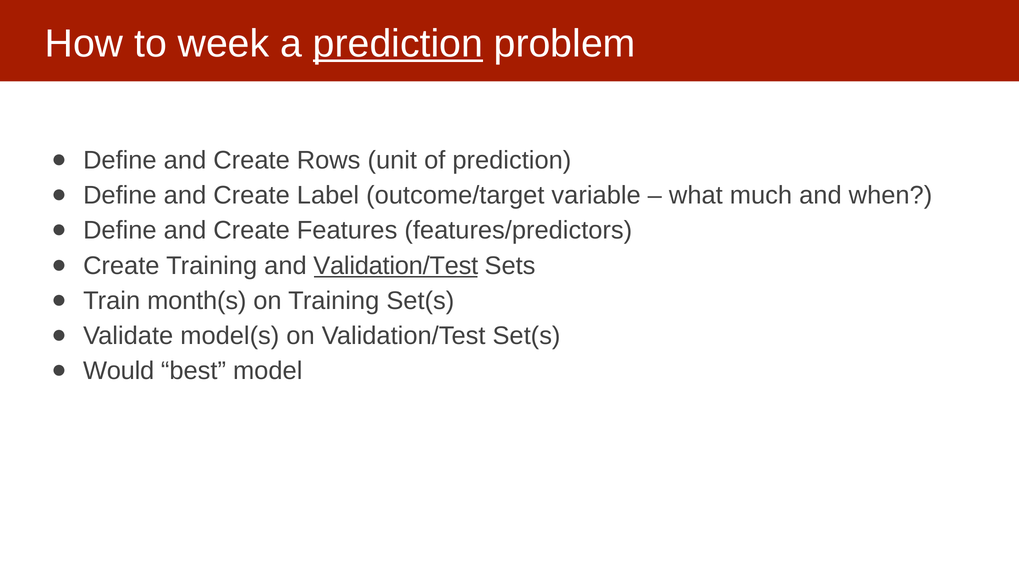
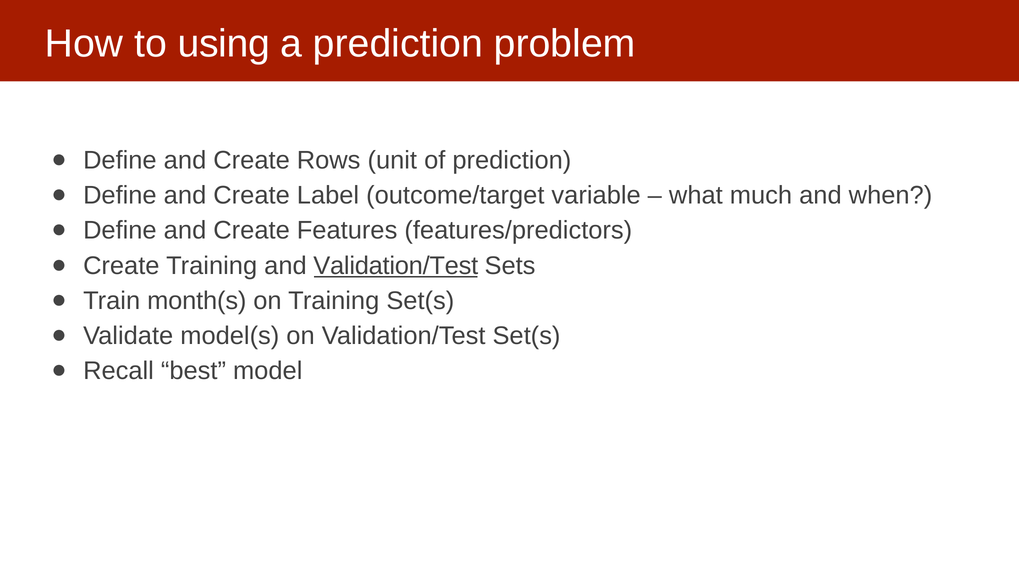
week: week -> using (224, 44)
prediction underline: present -> none (398, 44)
Would: Would -> Recall (118, 371)
